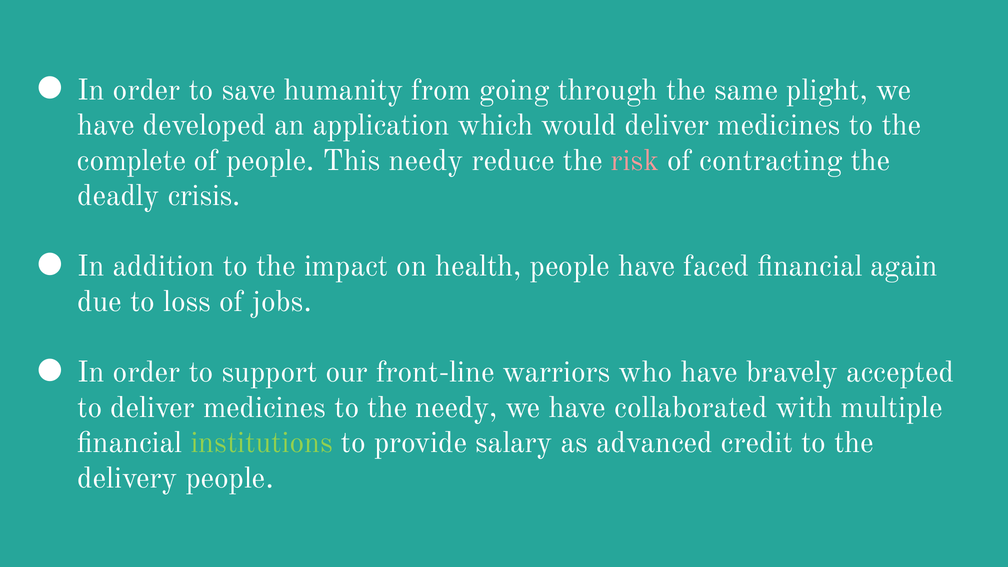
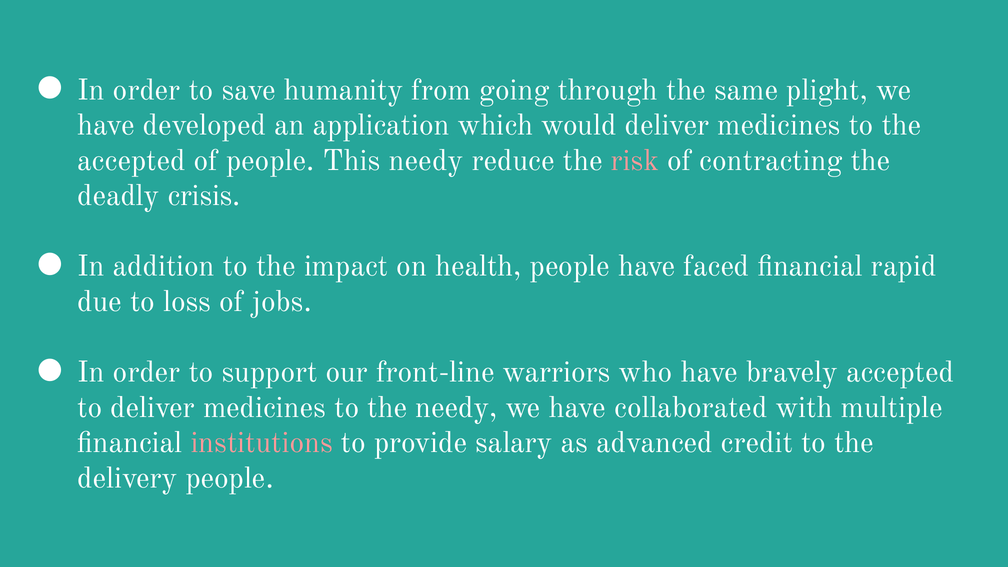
complete: complete -> accepted (131, 160)
again: again -> rapid (904, 266)
institutions colour: light green -> pink (262, 443)
